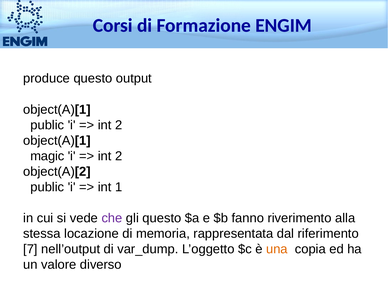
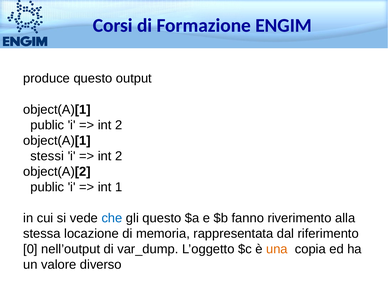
magic: magic -> stessi (47, 156)
che colour: purple -> blue (112, 218)
7: 7 -> 0 (30, 249)
